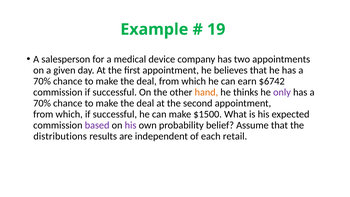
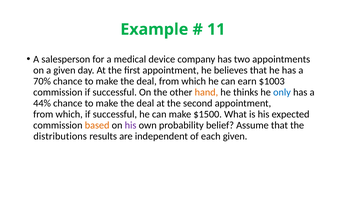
19: 19 -> 11 (216, 29)
$6742: $6742 -> $1003 (272, 81)
only colour: purple -> blue (282, 92)
70%: 70% -> 44% (42, 103)
based colour: purple -> orange (97, 125)
each retail: retail -> given (235, 136)
